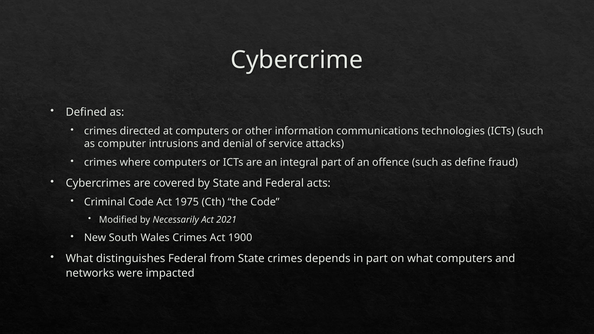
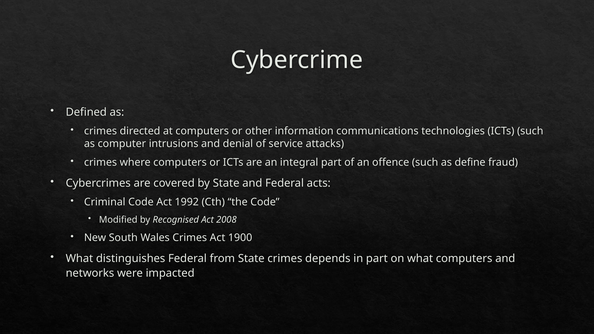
1975: 1975 -> 1992 (187, 202)
Necessarily: Necessarily -> Recognised (176, 220)
2021: 2021 -> 2008 (226, 220)
